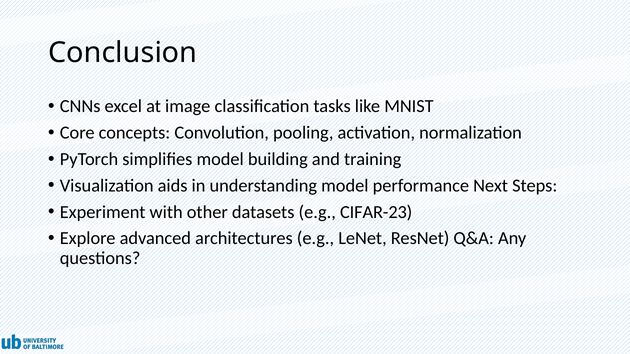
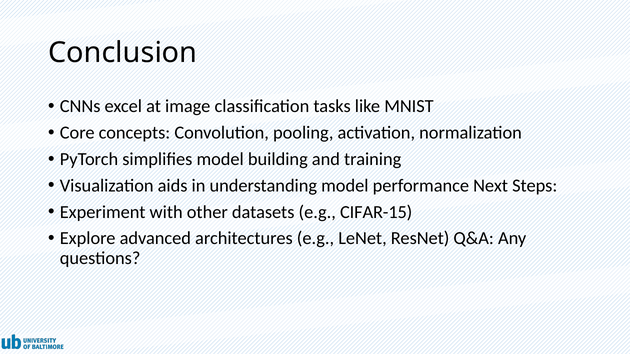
CIFAR-23: CIFAR-23 -> CIFAR-15 (376, 212)
